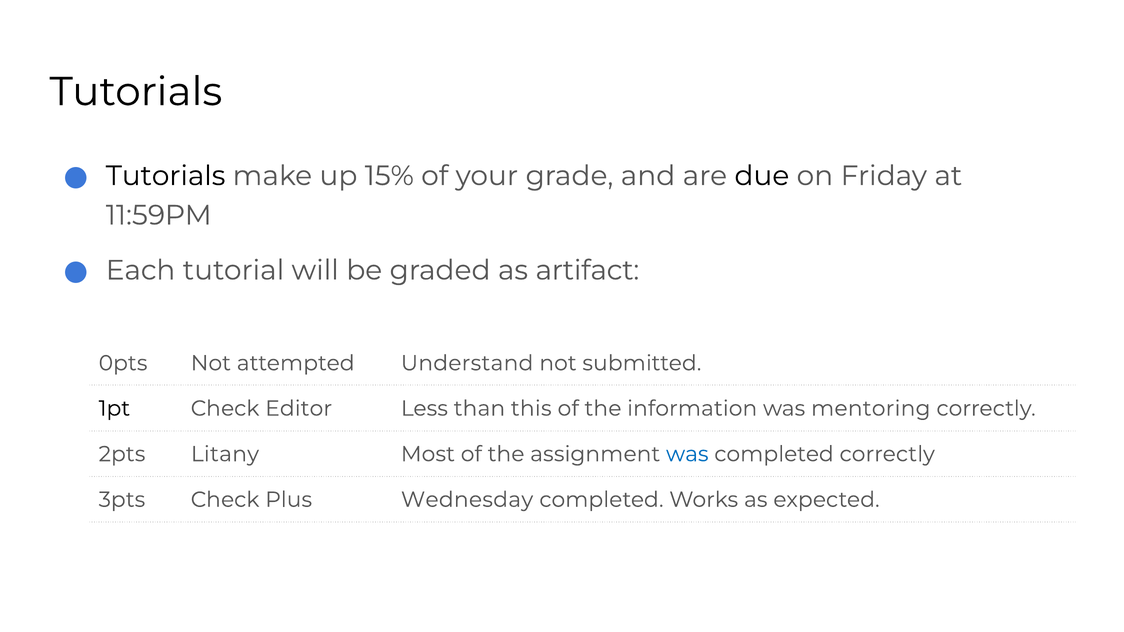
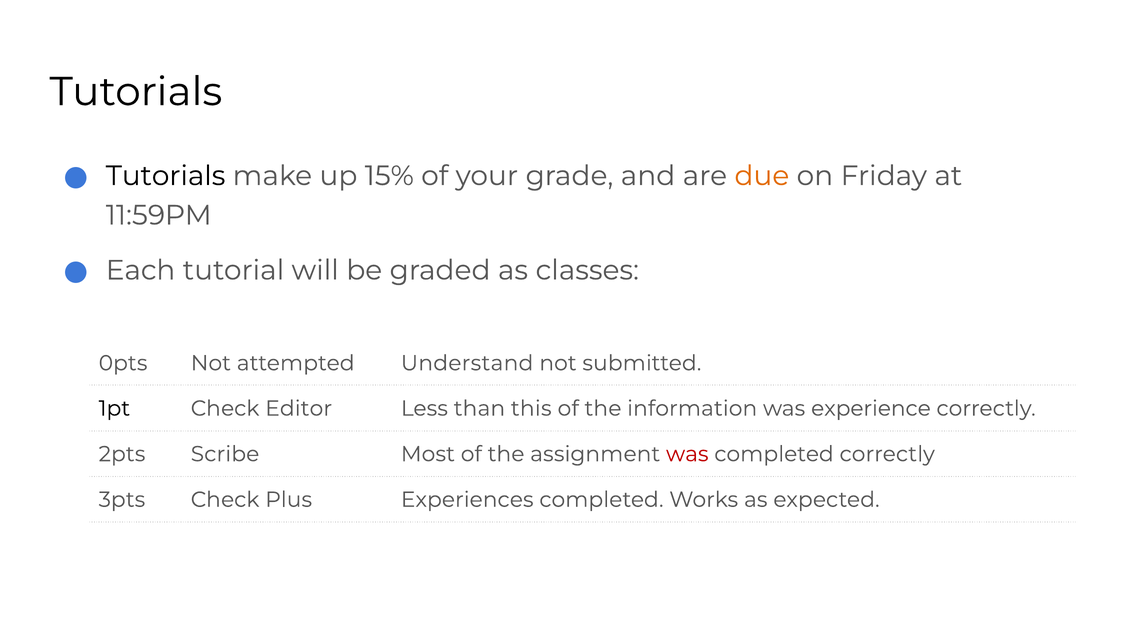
due colour: black -> orange (762, 176)
artifact: artifact -> classes (587, 270)
mentoring: mentoring -> experience (871, 409)
Litany: Litany -> Scribe (225, 454)
was colour: blue -> red (687, 454)
Wednesday: Wednesday -> Experiences (467, 500)
